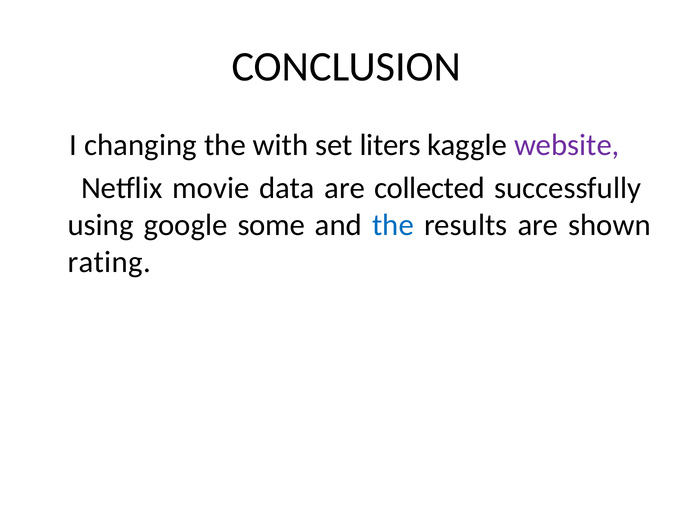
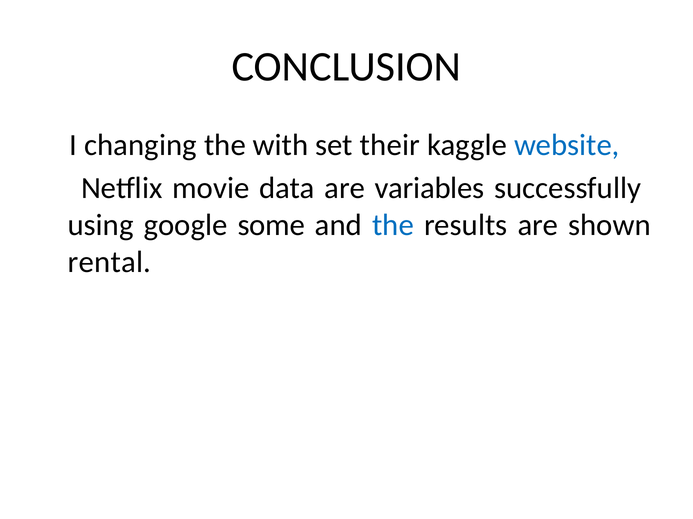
liters: liters -> their (390, 145)
website colour: purple -> blue (567, 145)
collected: collected -> variables (430, 189)
rating: rating -> rental (109, 262)
